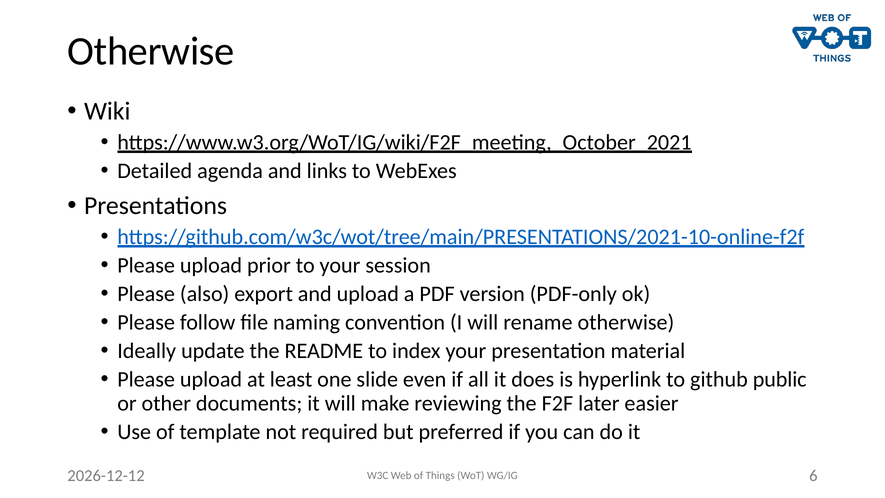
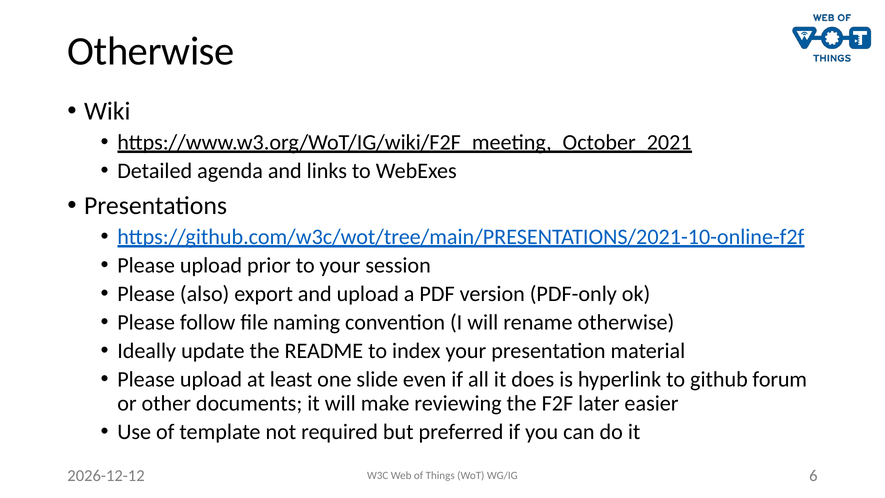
public: public -> forum (780, 379)
